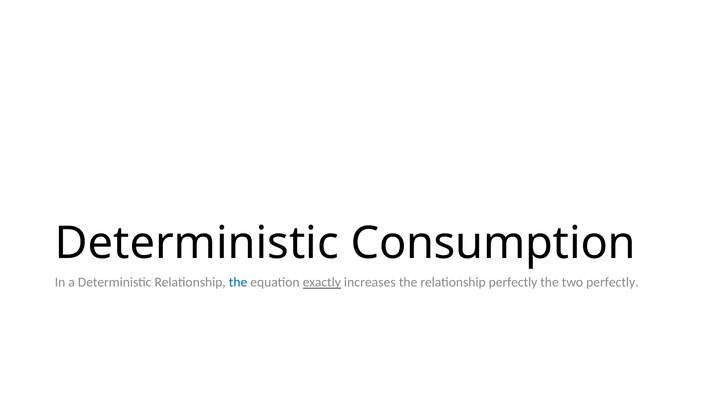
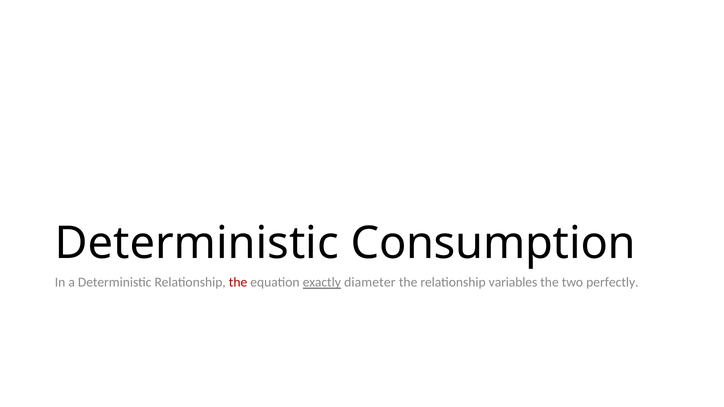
the colour: blue -> red (238, 283)
increases: increases -> diameter (370, 283)
relationship perfectly: perfectly -> variables (513, 283)
